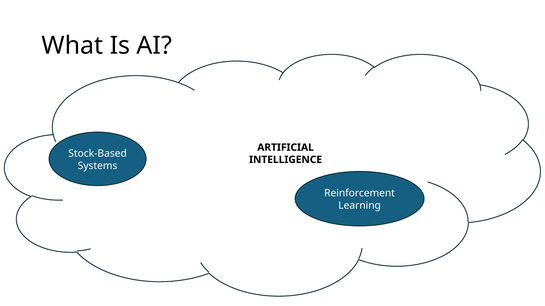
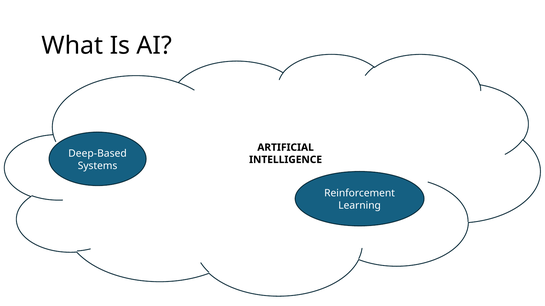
Stock-Based: Stock-Based -> Deep-Based (98, 154)
